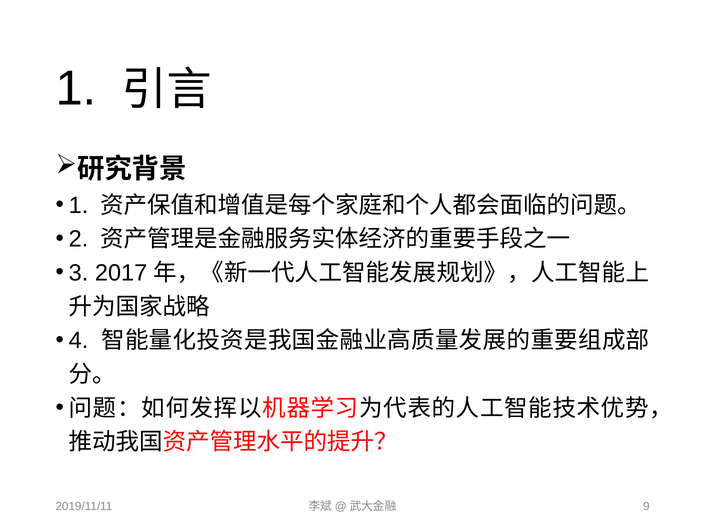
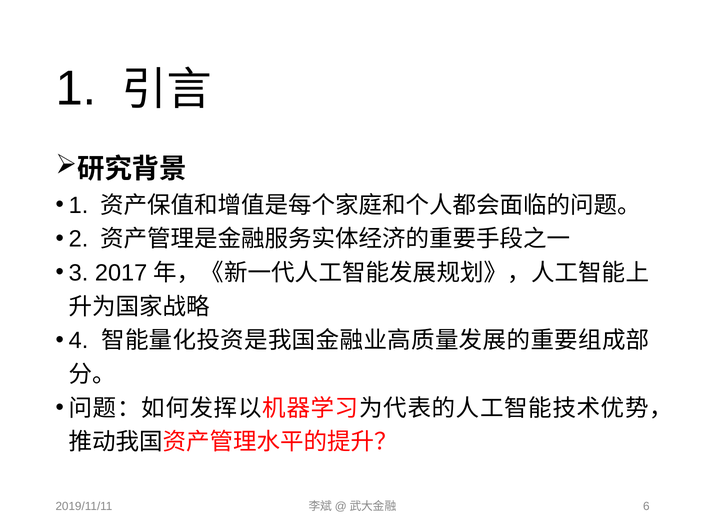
9: 9 -> 6 (646, 506)
